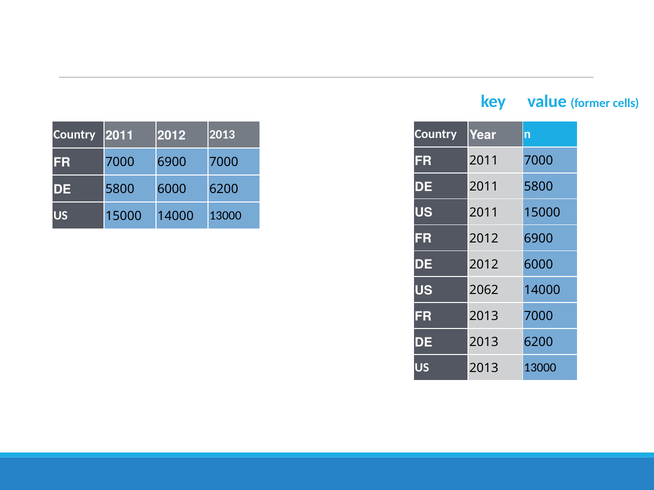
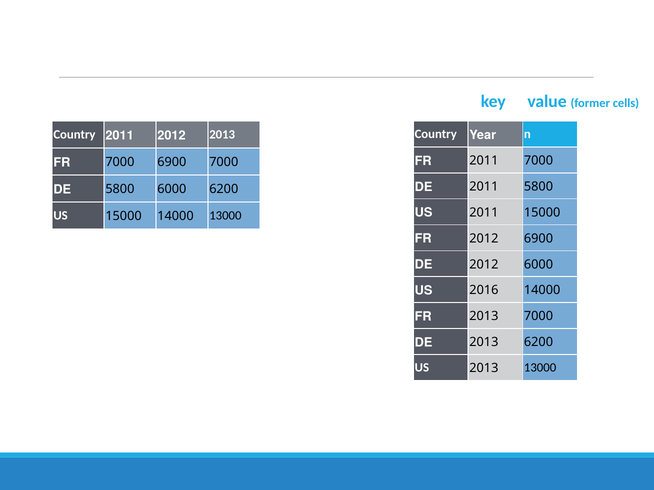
2062: 2062 -> 2016 (484, 291)
